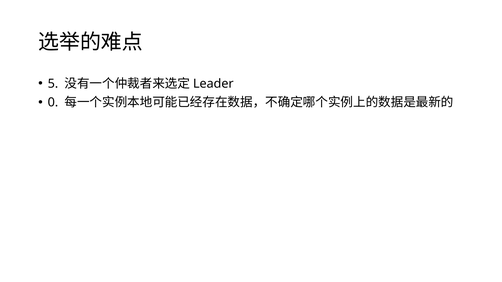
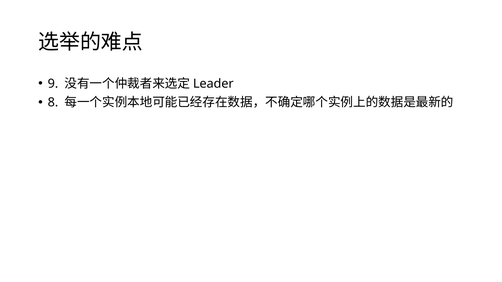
5: 5 -> 9 (53, 84)
0: 0 -> 8 (53, 103)
